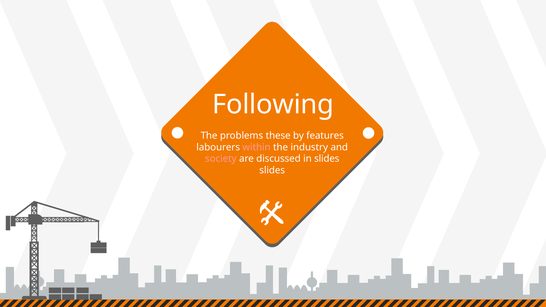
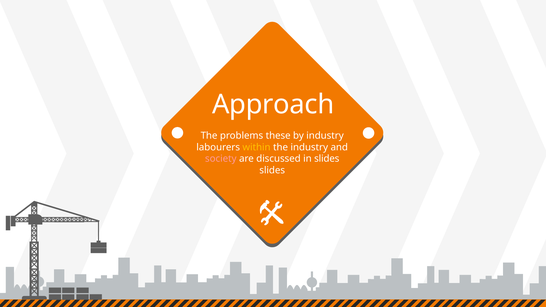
Following: Following -> Approach (273, 104)
by features: features -> industry (325, 136)
within colour: pink -> yellow (257, 147)
